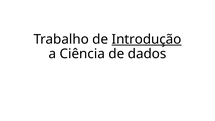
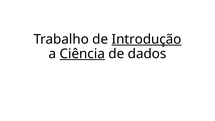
Ciência underline: none -> present (82, 54)
